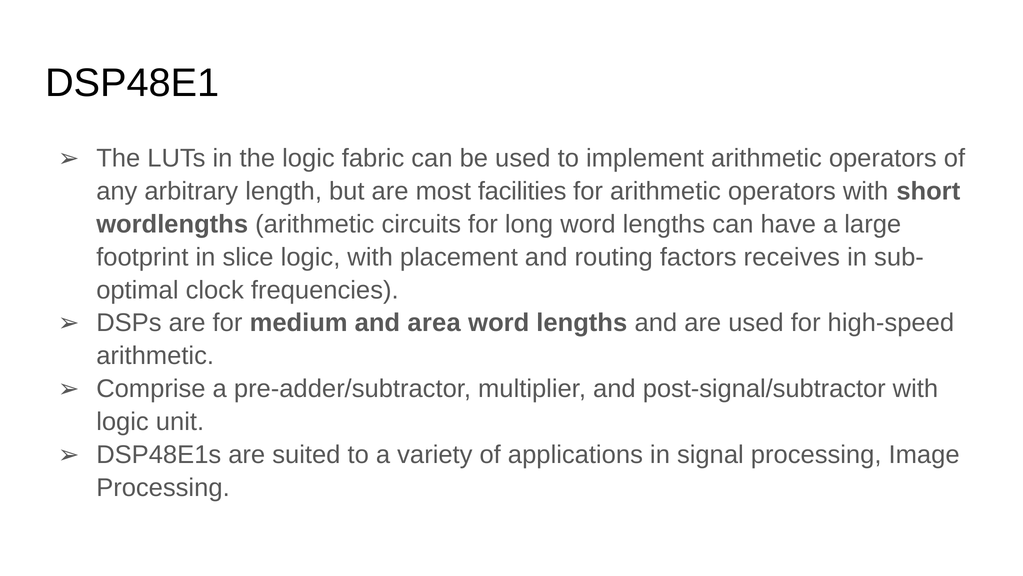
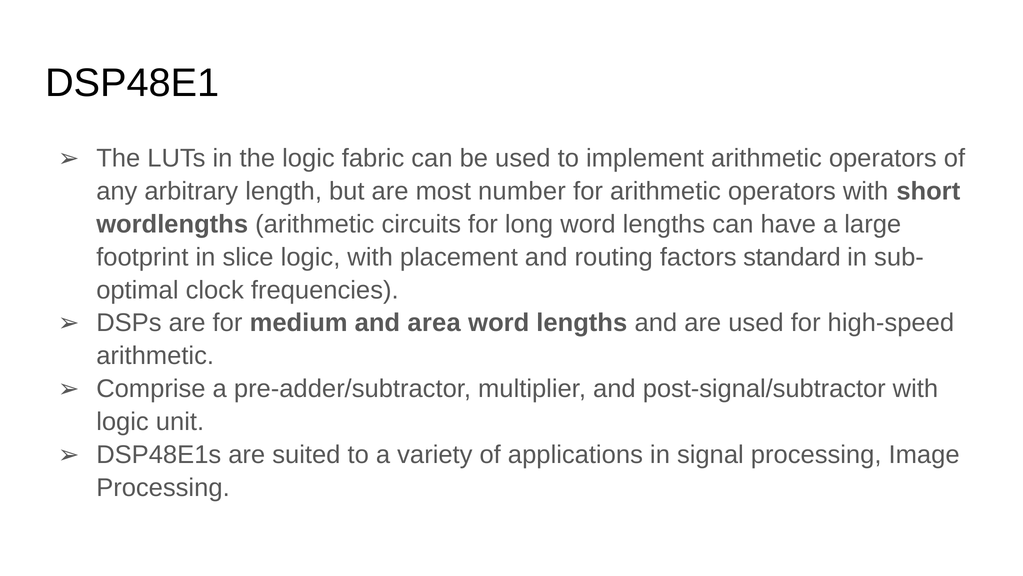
facilities: facilities -> number (522, 191)
receives: receives -> standard (792, 257)
